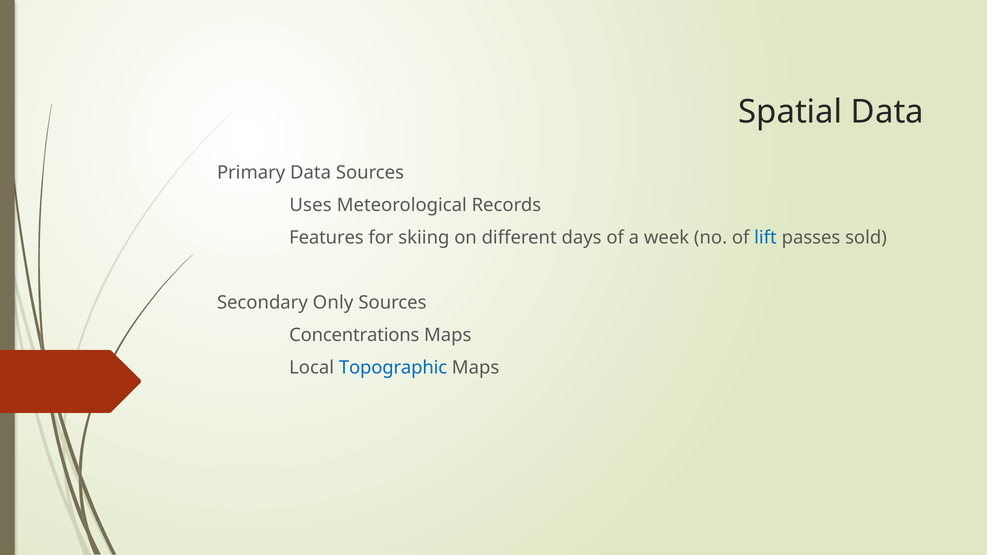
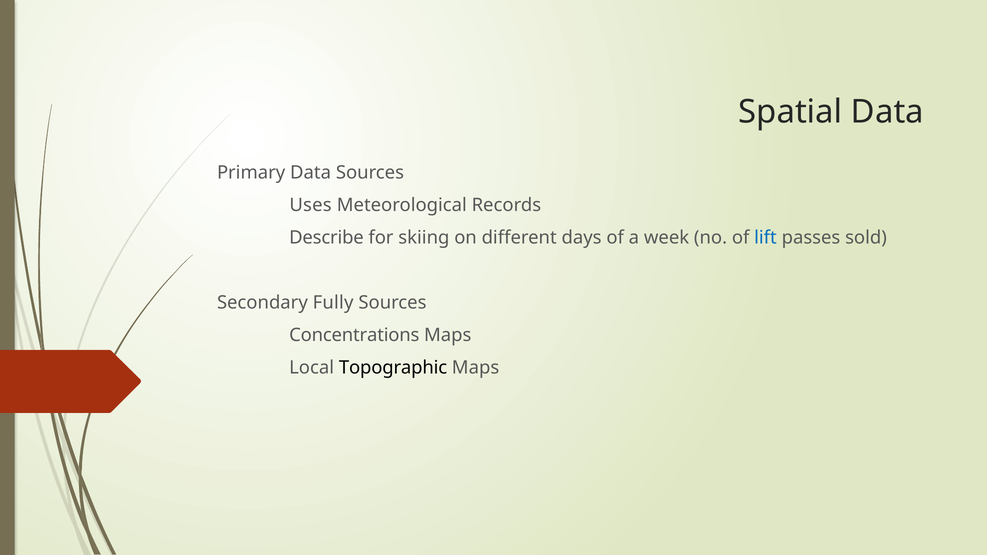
Features: Features -> Describe (326, 238)
Only: Only -> Fully (333, 303)
Topographic colour: blue -> black (393, 368)
